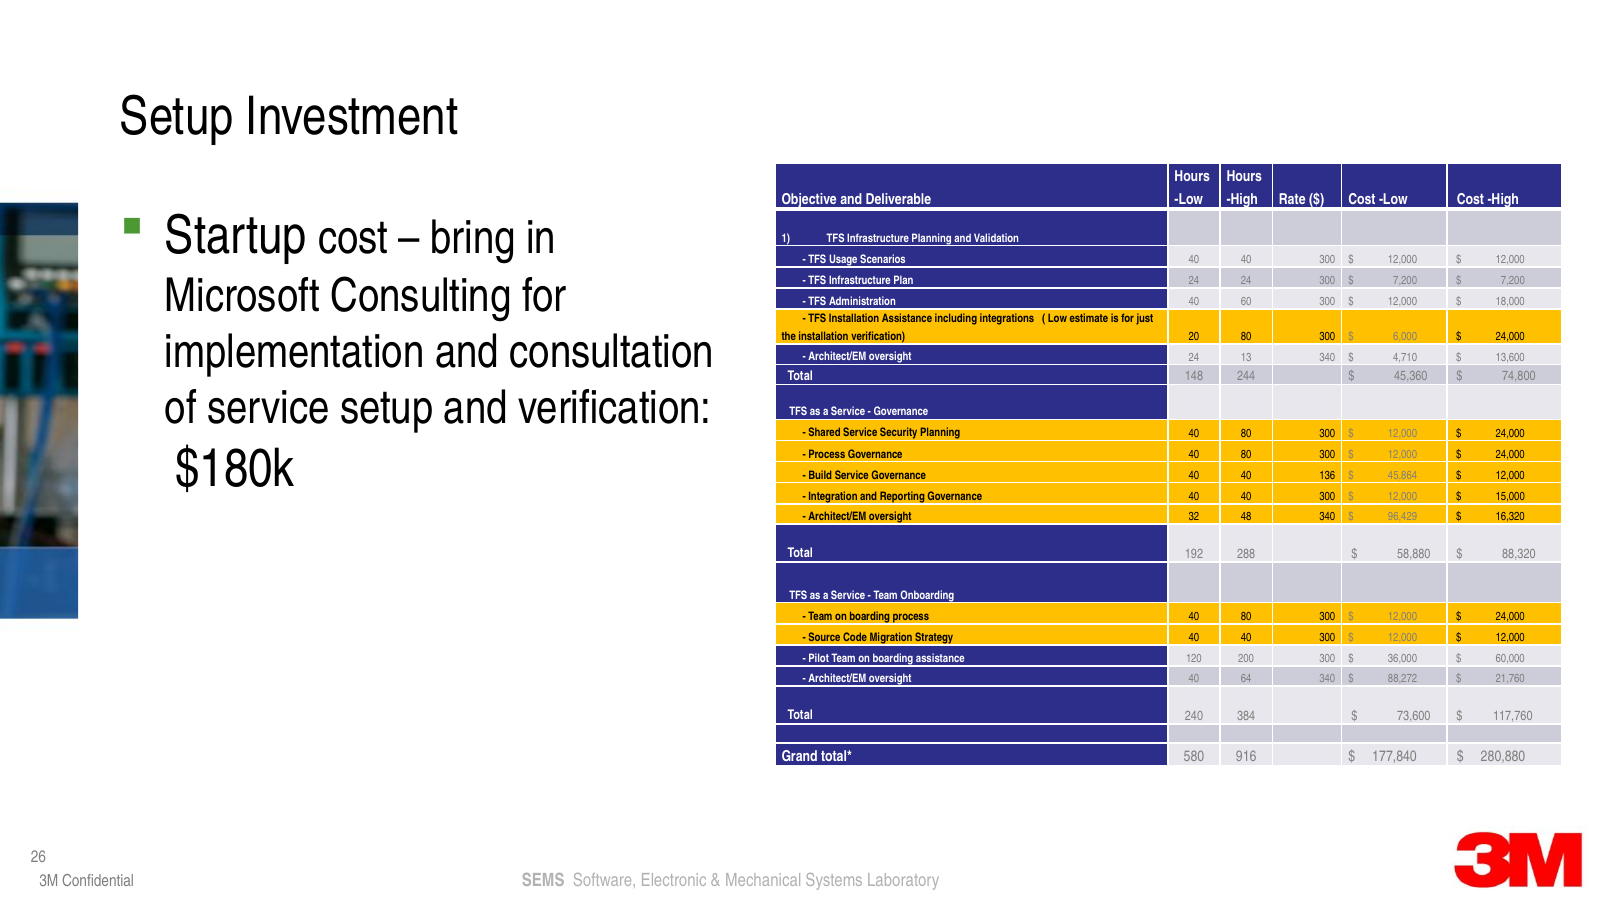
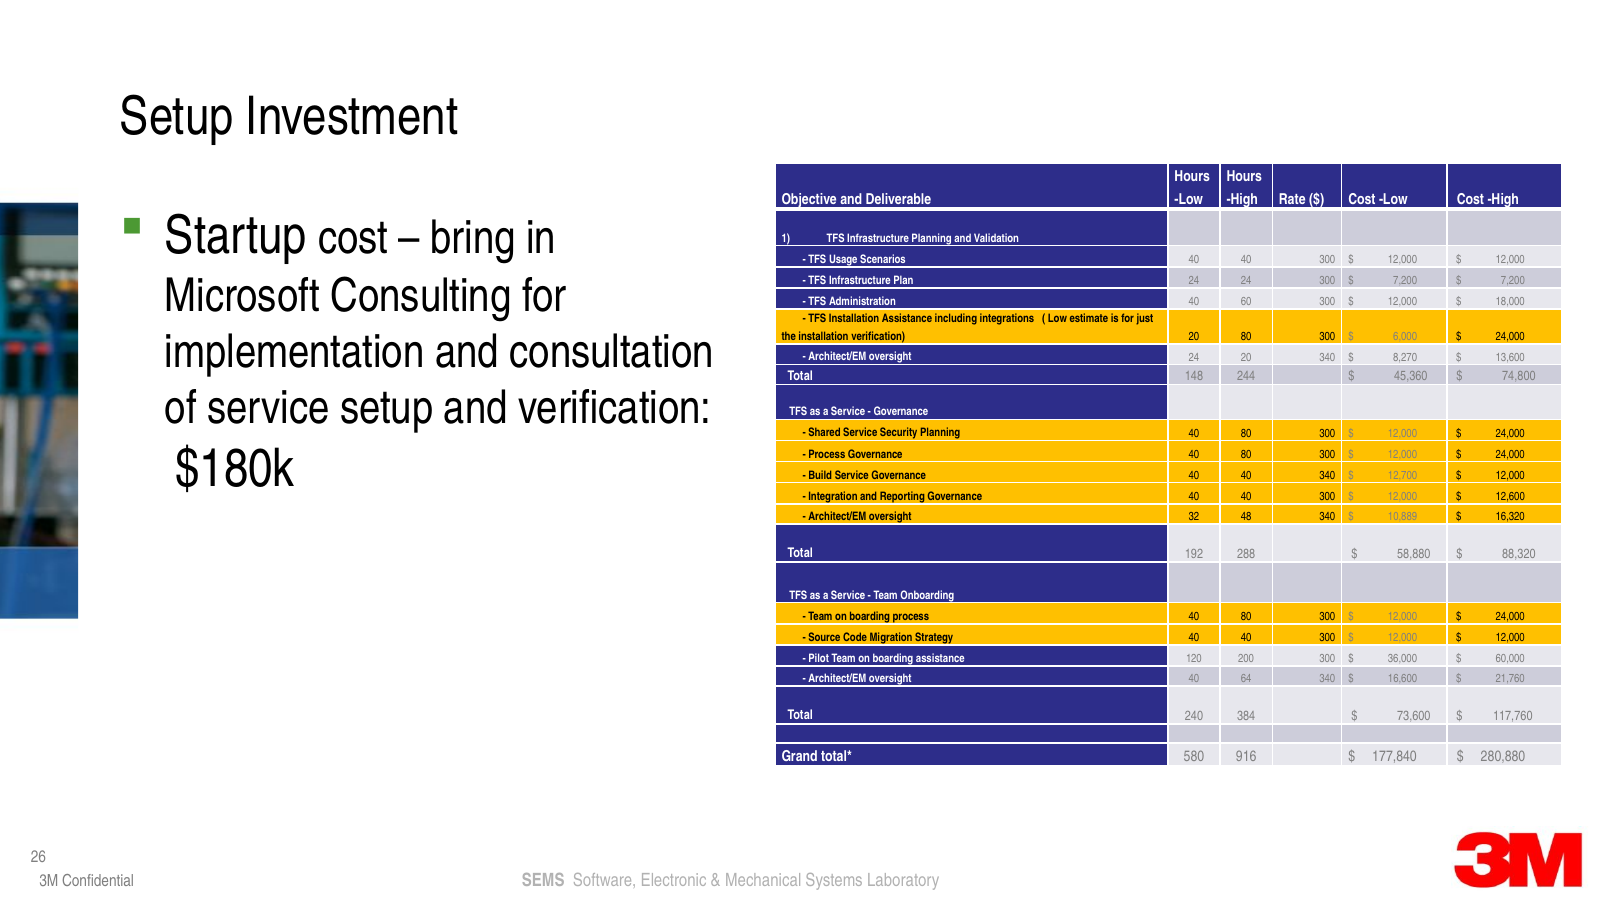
24 13: 13 -> 20 (1246, 357)
4,710: 4,710 -> 8,270 (1405, 357)
40 136: 136 -> 340 (1327, 476)
45,864: 45,864 -> 12,700 (1403, 476)
15,000: 15,000 -> 12,600 (1510, 497)
96,429: 96,429 -> 10,889 (1403, 517)
88,272: 88,272 -> 16,600 (1403, 679)
